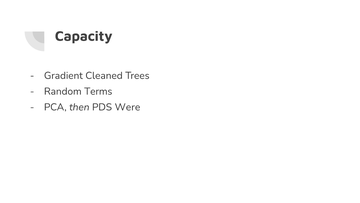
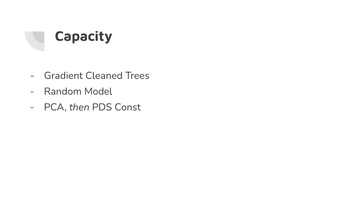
Terms: Terms -> Model (98, 91)
Were: Were -> Const (128, 107)
